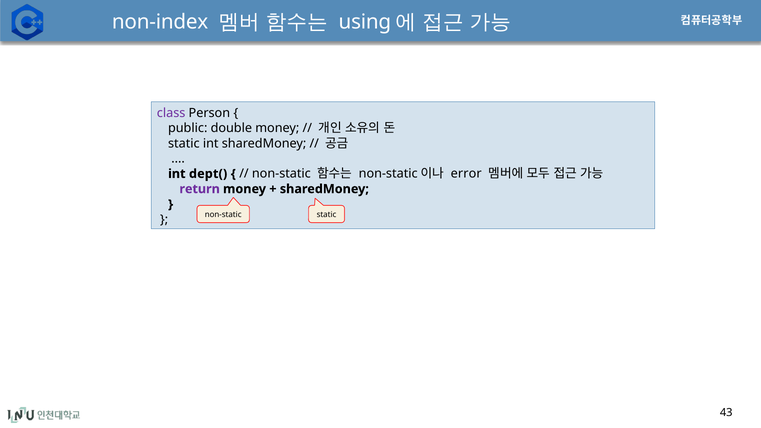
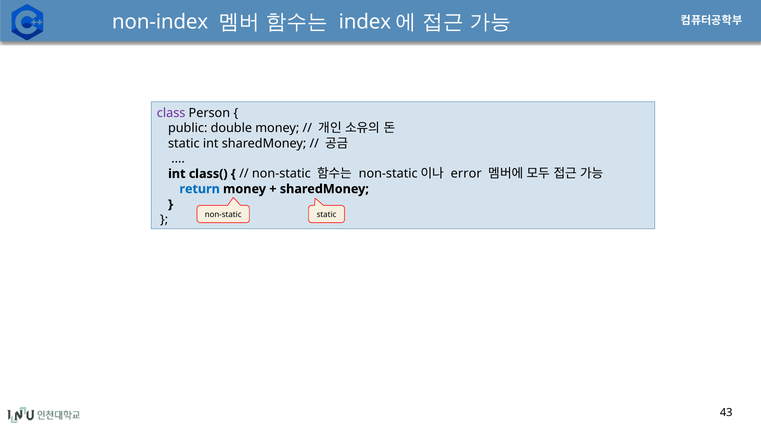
using: using -> index (365, 22)
dept(: dept( -> class( (208, 174)
return colour: purple -> blue (200, 189)
